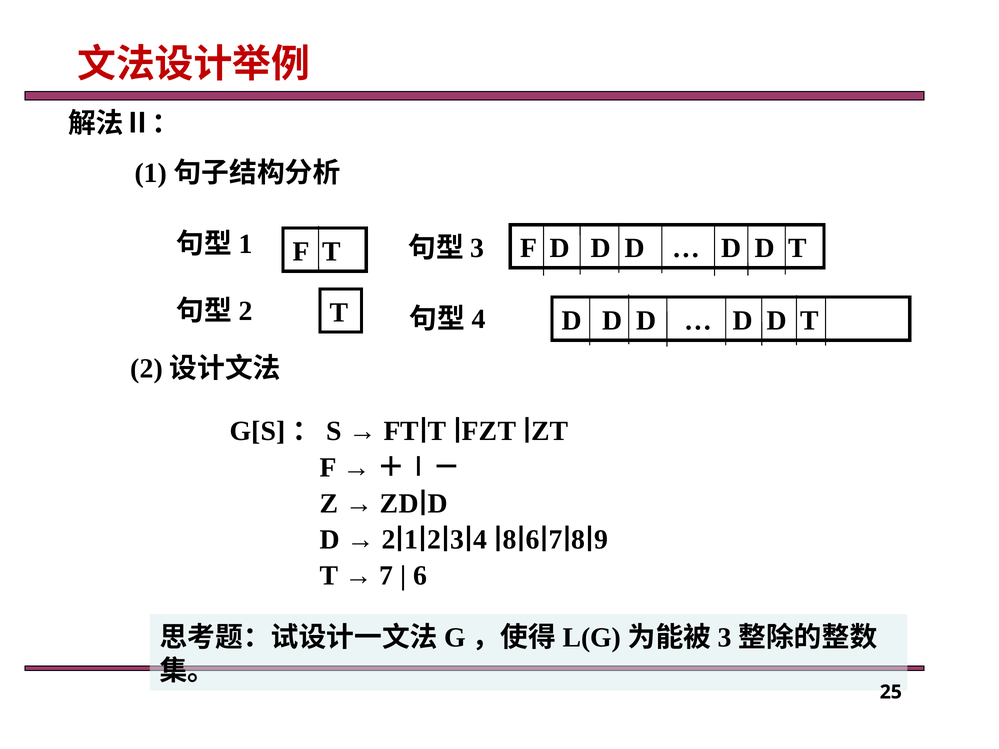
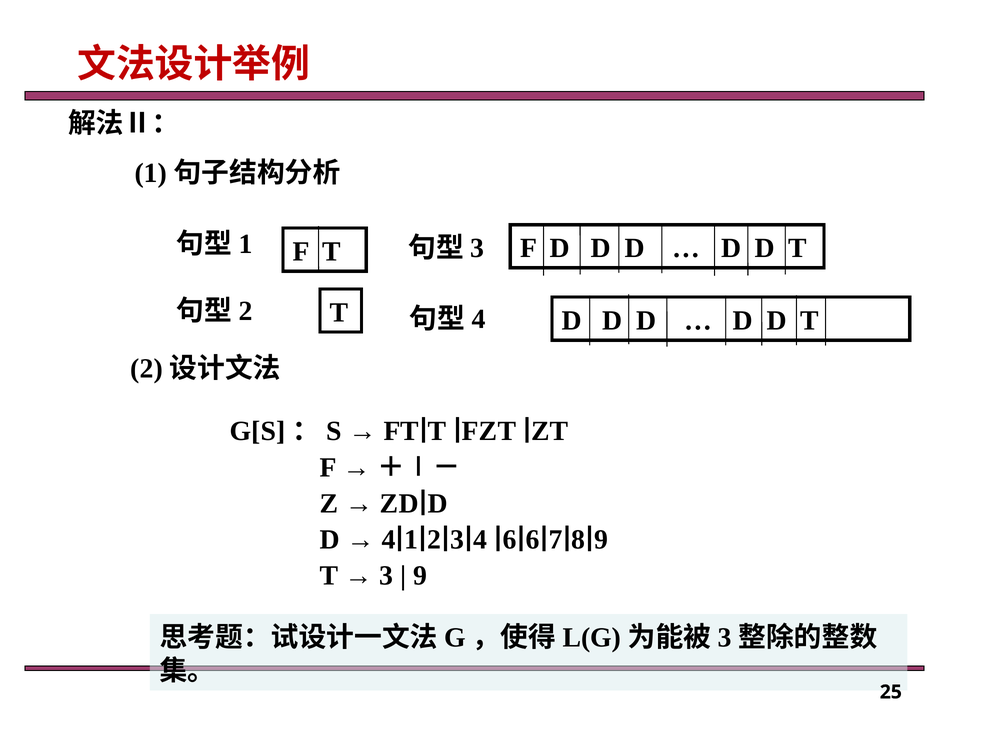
2: 2 -> 4 (389, 540)
8: 8 -> 6 (510, 540)
7: 7 -> 3 (386, 576)
6: 6 -> 9 (420, 576)
